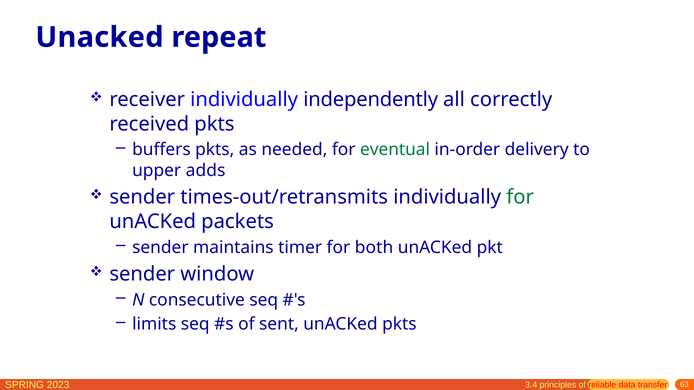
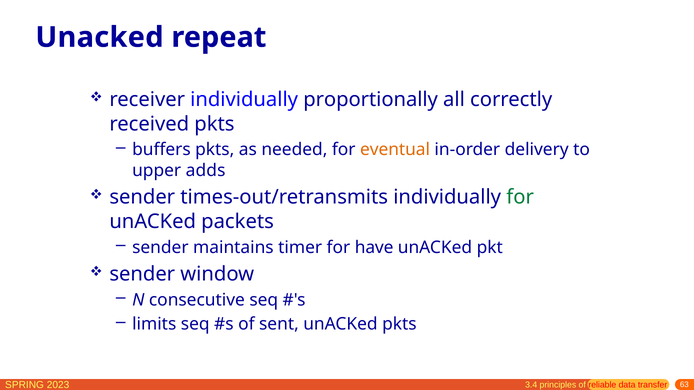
independently: independently -> proportionally (371, 100)
eventual colour: green -> orange (395, 150)
both: both -> have (374, 248)
